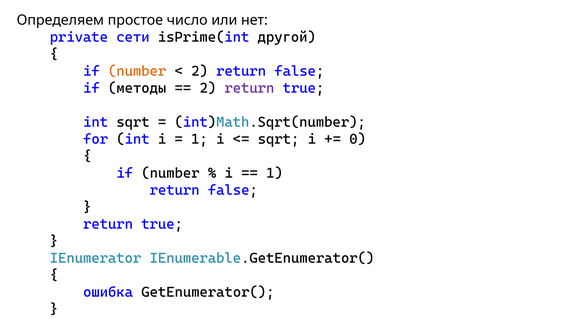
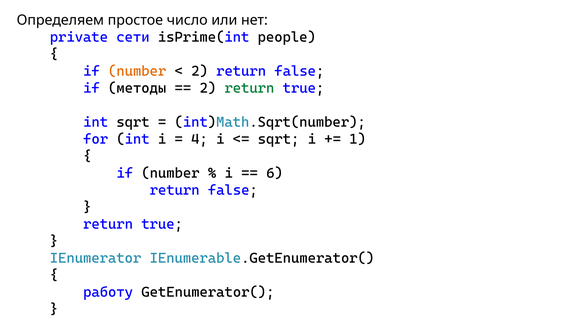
другой: другой -> people (287, 37)
return colour: purple -> green (249, 88)
1: 1 -> 4 (199, 139)
0: 0 -> 1 (358, 139)
1: 1 -> 6 (275, 173)
ошибка: ошибка -> работу (108, 293)
